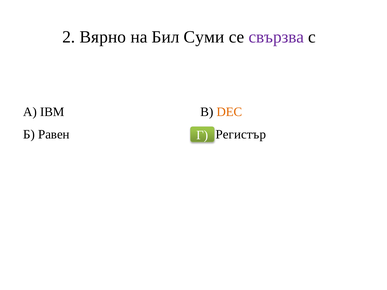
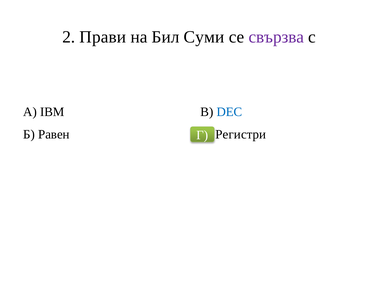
Вярно: Вярно -> Прави (103, 37)
DEC colour: orange -> blue (229, 112)
Регистър: Регистър -> Регистри (241, 134)
